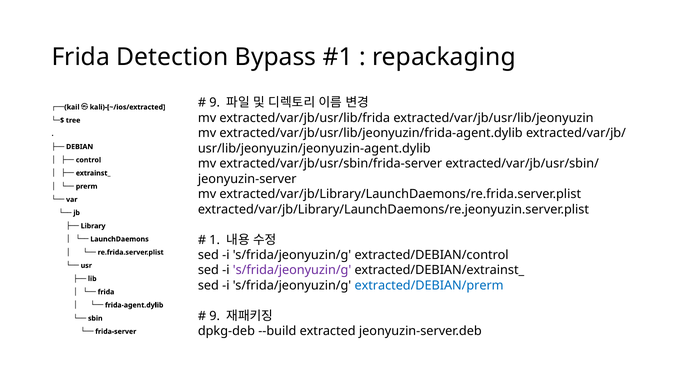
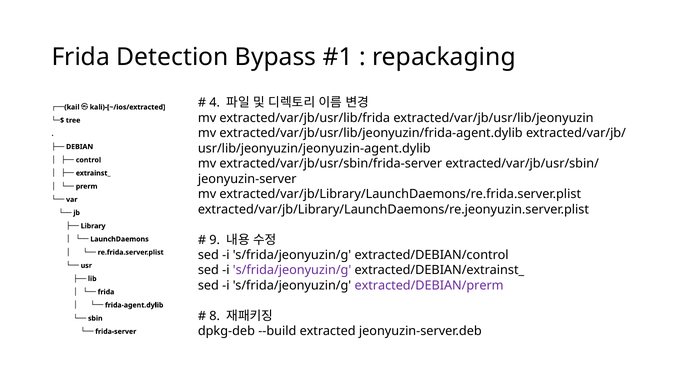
9: 9 -> 4 (215, 103)
1: 1 -> 9 (215, 240)
extracted/DEBIAN/prerm colour: blue -> purple (429, 285)
9: 9 -> 8 (215, 316)
